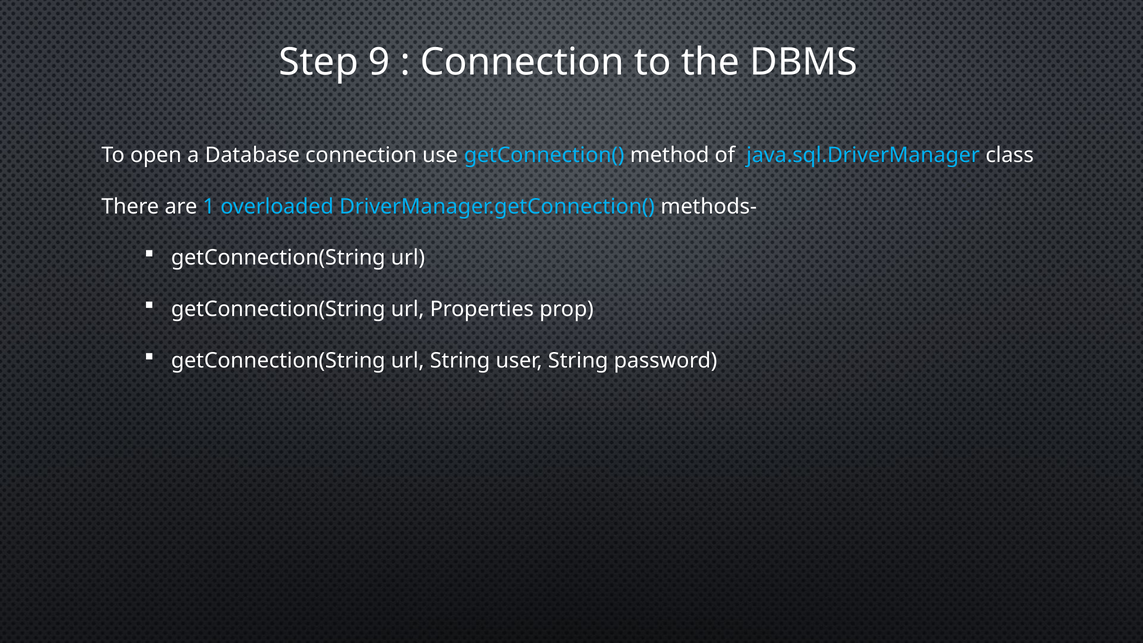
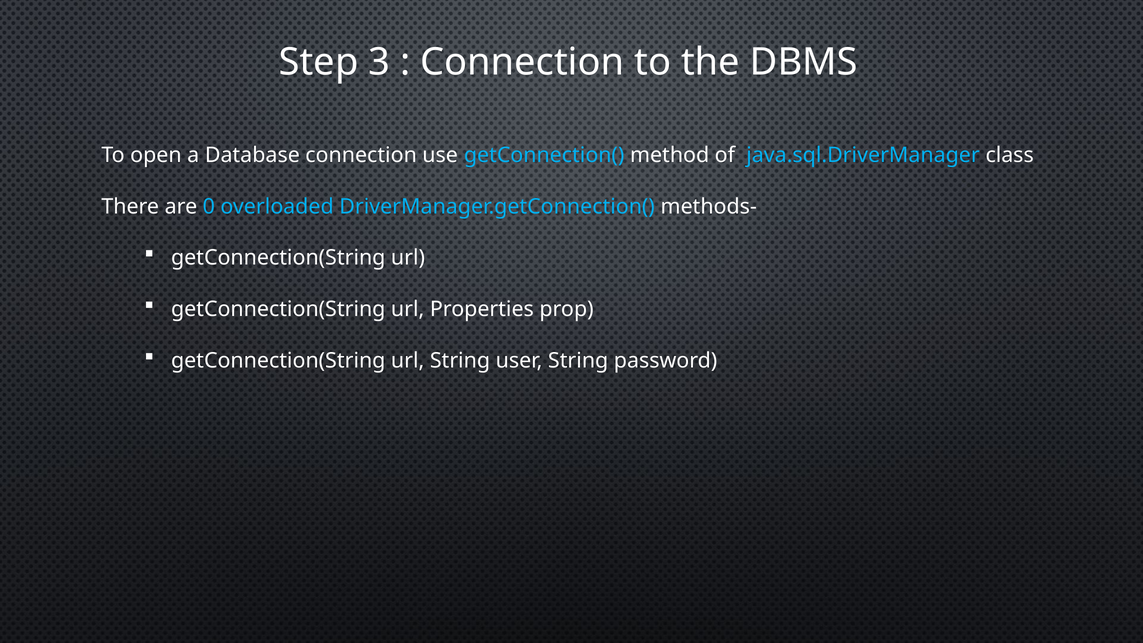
9: 9 -> 3 (379, 62)
1: 1 -> 0 (209, 206)
